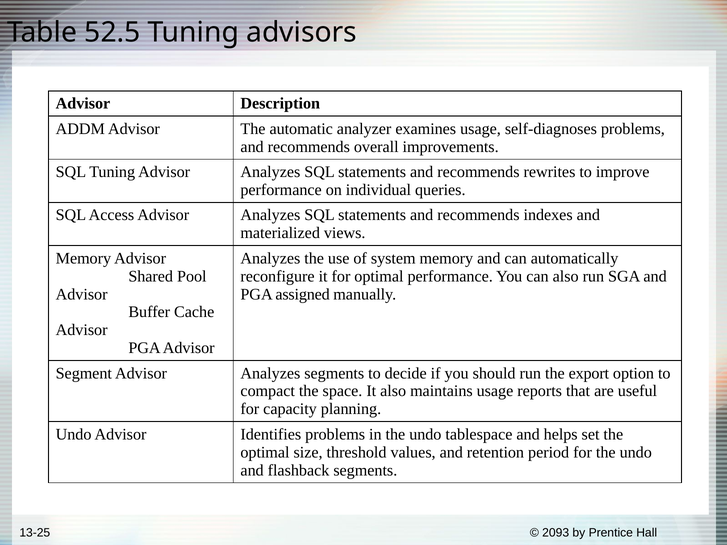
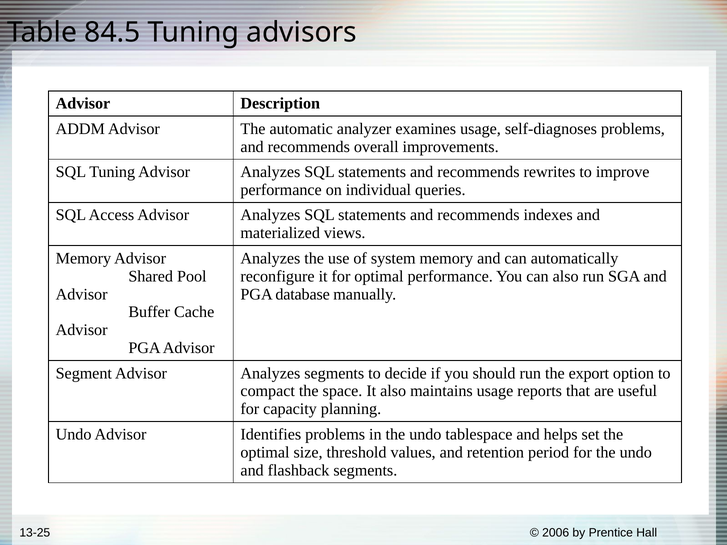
52.5: 52.5 -> 84.5 (112, 32)
assigned: assigned -> database (303, 294)
2093: 2093 -> 2006 (556, 533)
